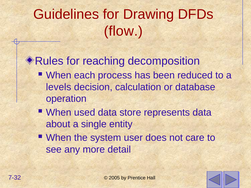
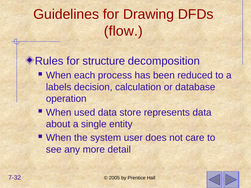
reaching: reaching -> structure (104, 61)
levels: levels -> labels (59, 87)
